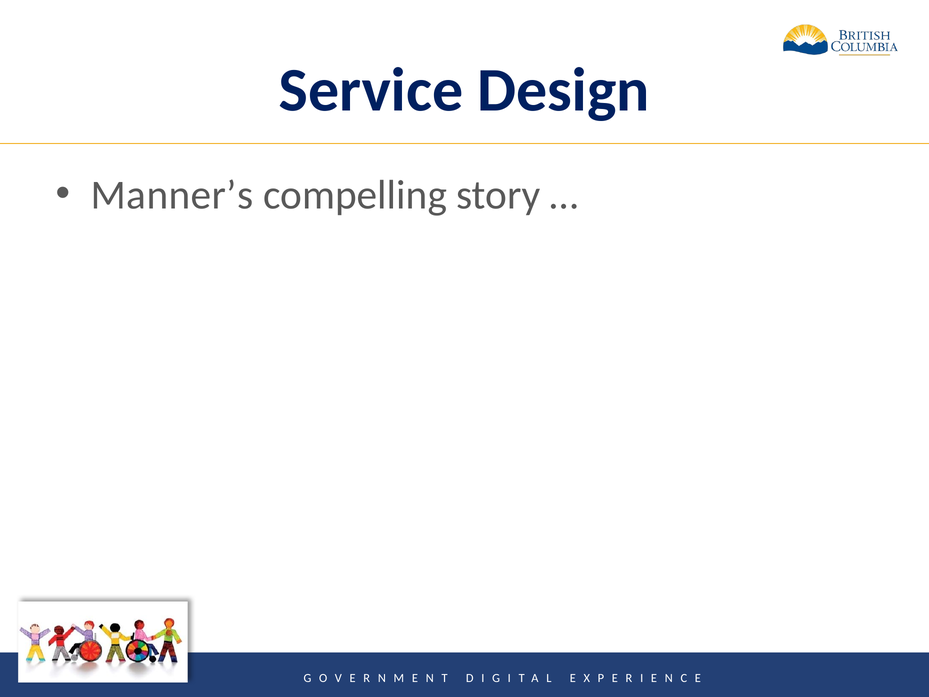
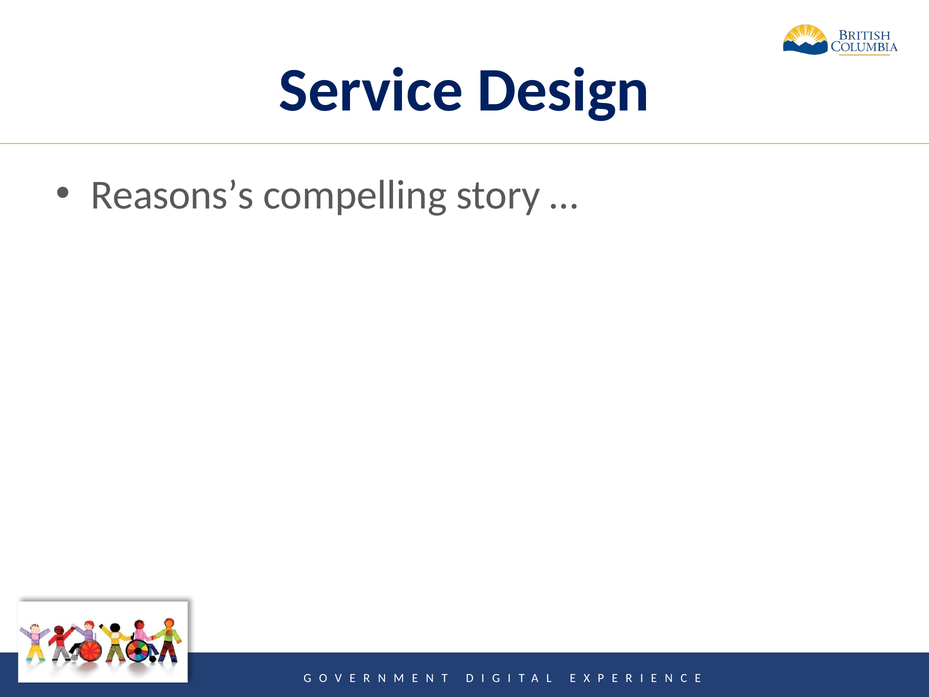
Manner’s: Manner’s -> Reasons’s (172, 195)
